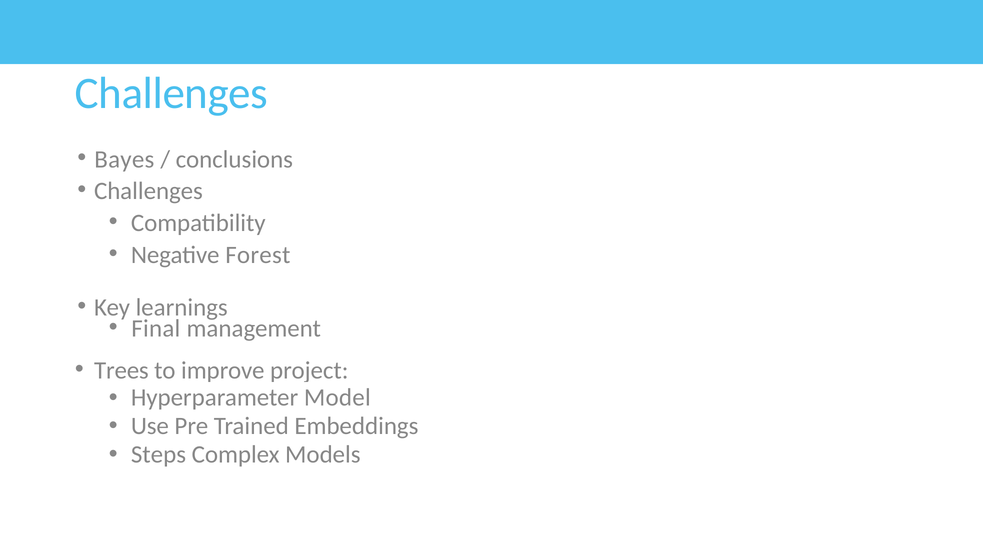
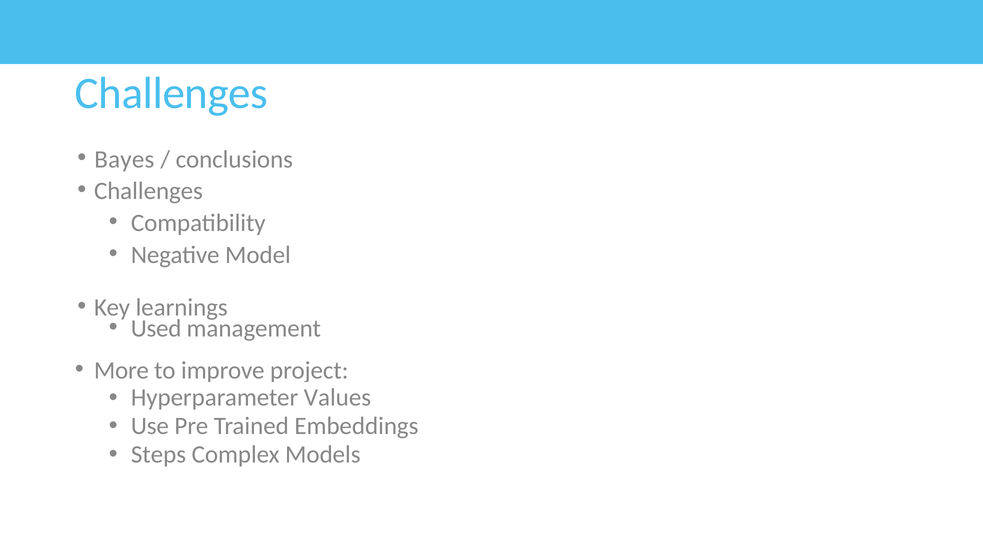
Forest: Forest -> Model (258, 255)
Final: Final -> Used (156, 329)
Trees: Trees -> More (121, 371)
Model: Model -> Values (337, 397)
